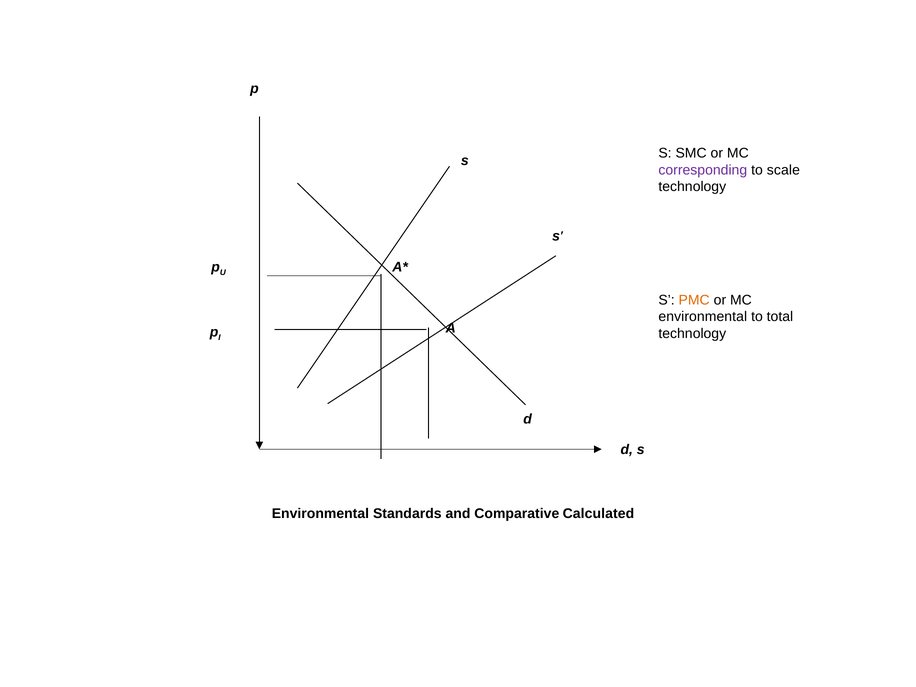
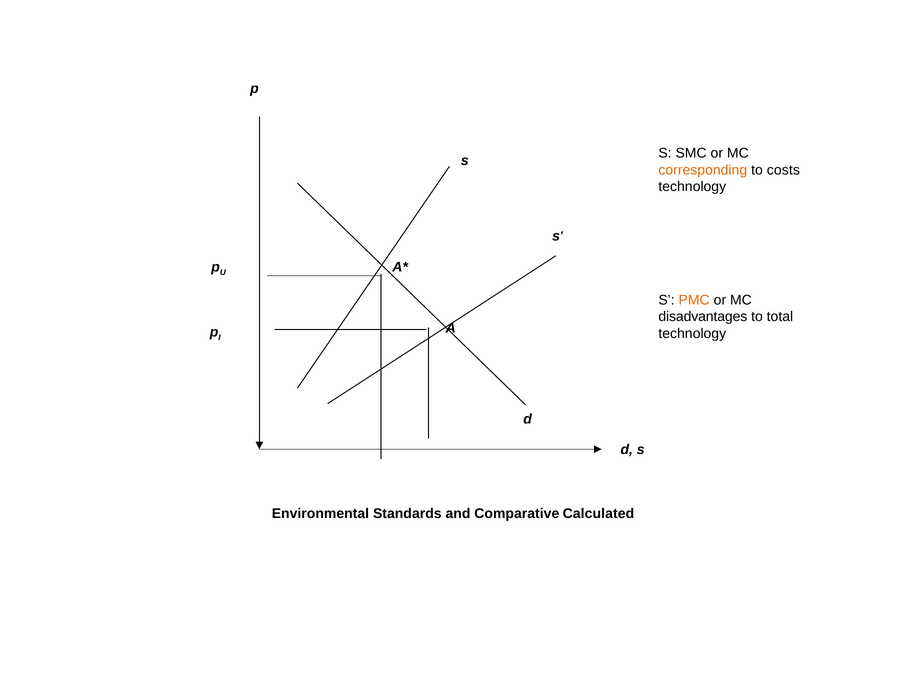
corresponding colour: purple -> orange (703, 170)
scale: scale -> costs (783, 170)
environmental: environmental -> disadvantages (703, 317)
